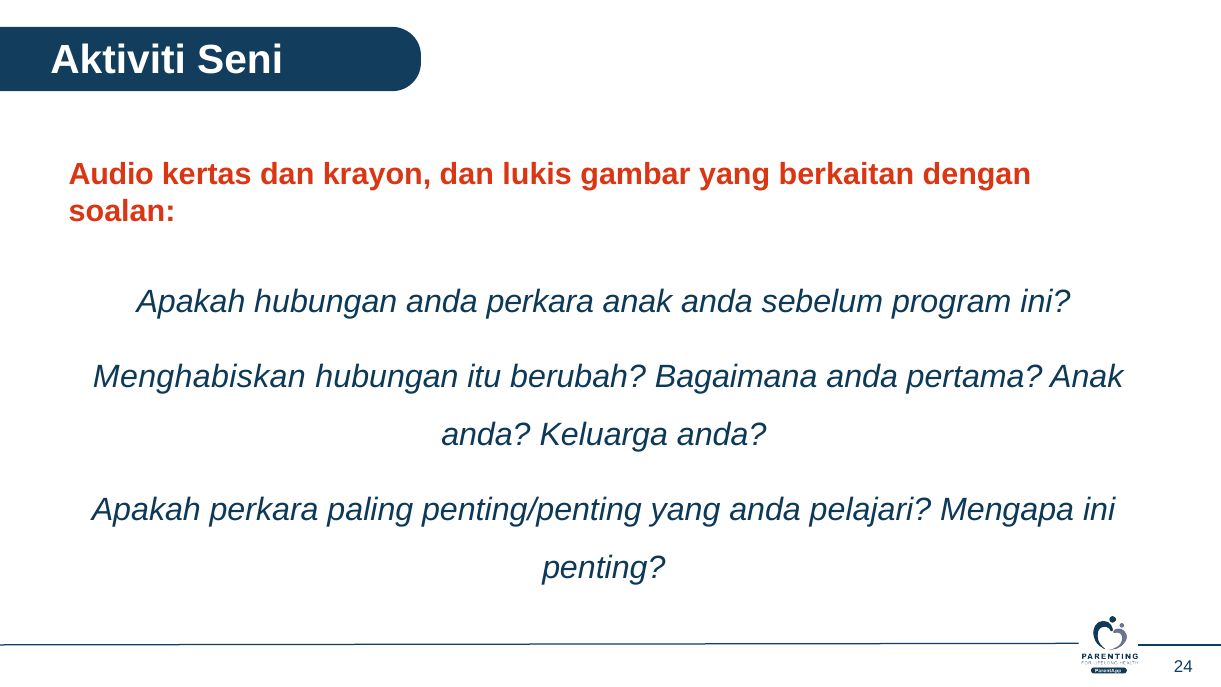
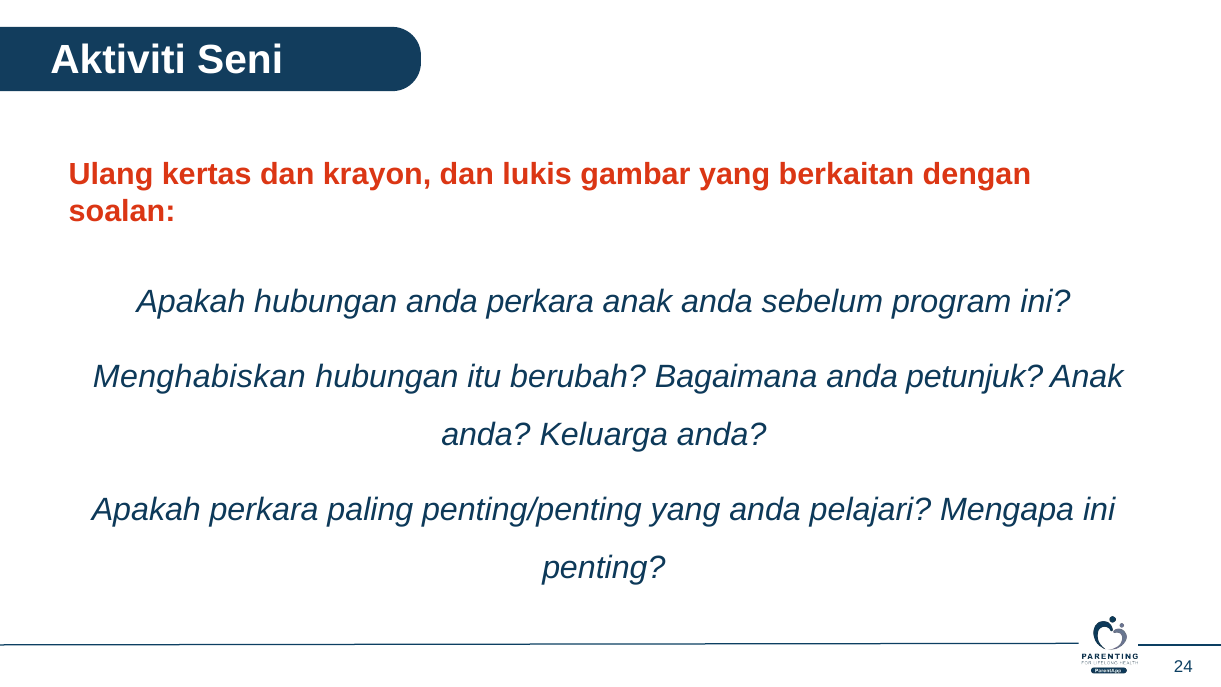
Audio: Audio -> Ulang (111, 174)
pertama: pertama -> petunjuk (975, 377)
